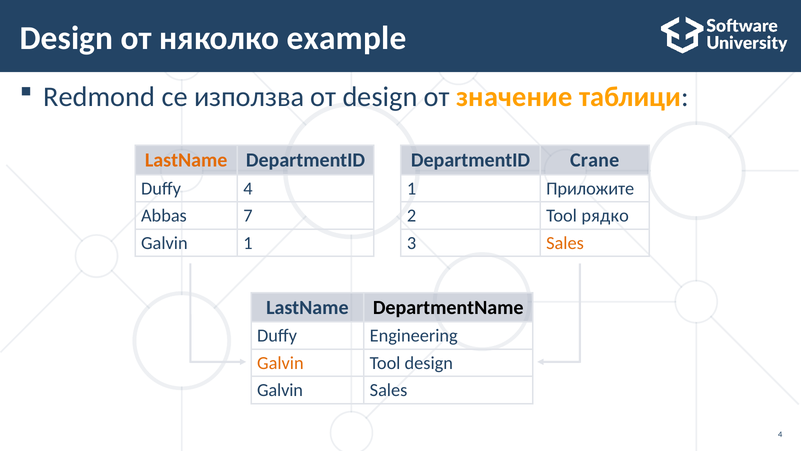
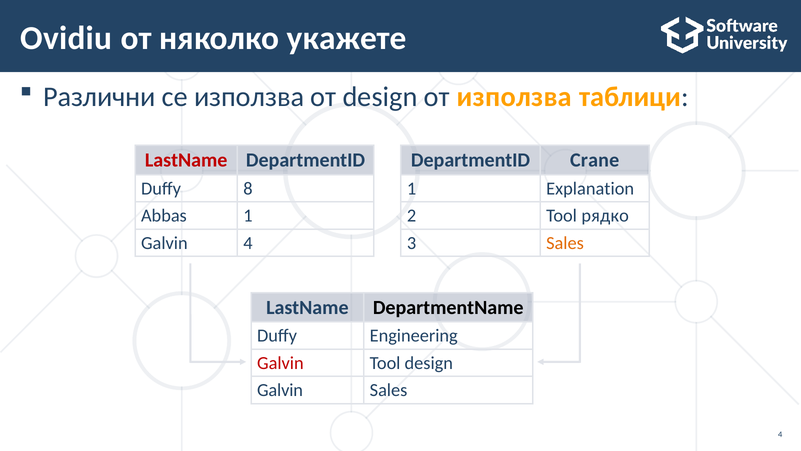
Design: Design -> Ovidiu (66, 38)
example: example -> укажете (347, 38)
Redmond: Redmond -> Различни (99, 97)
от значение: значение -> използва (514, 97)
LastName colour: orange -> red (186, 160)
Duffy 4: 4 -> 8 (248, 188)
Приложите: Приложите -> Explanation (590, 188)
Abbas 7: 7 -> 1 (248, 216)
Galvin 1: 1 -> 4 (248, 243)
Galvin colour: orange -> red (280, 363)
